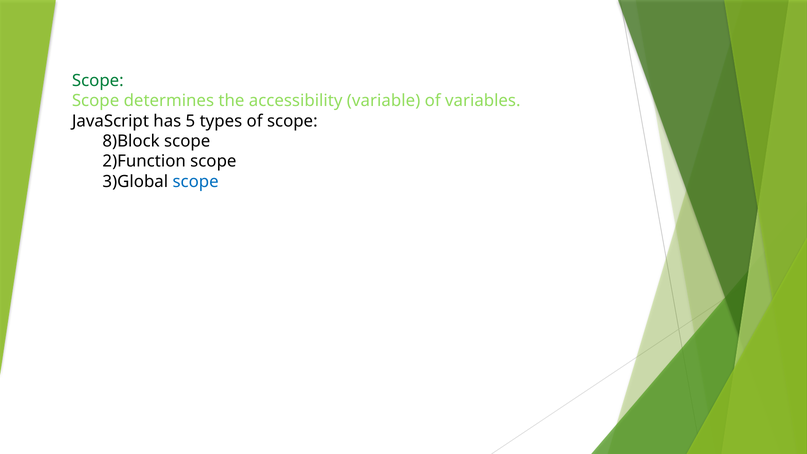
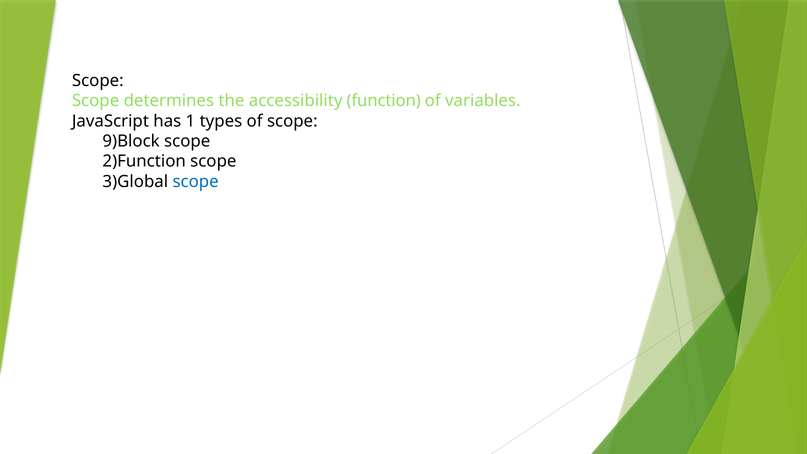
Scope colour: green -> black (98, 81)
variable: variable -> function (384, 101)
5: 5 -> 1 (190, 121)
8)Block: 8)Block -> 9)Block (131, 141)
